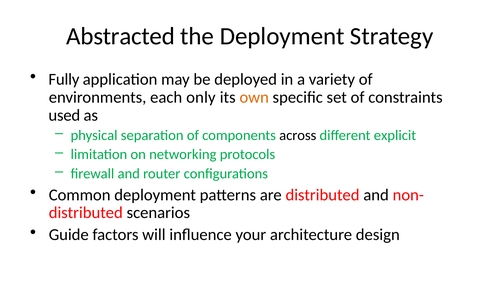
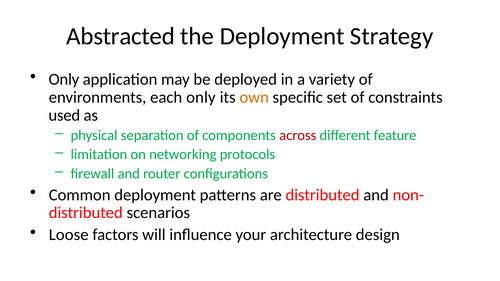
Fully: Fully -> Only (64, 79)
across colour: black -> red (298, 135)
explicit: explicit -> feature (395, 135)
Guide: Guide -> Loose (69, 235)
